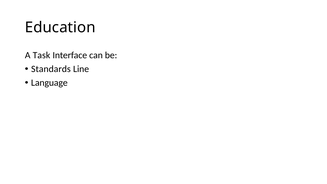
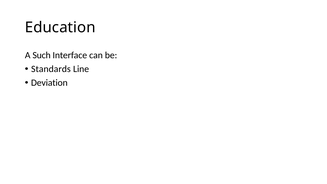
Task: Task -> Such (42, 55)
Language: Language -> Deviation (49, 83)
